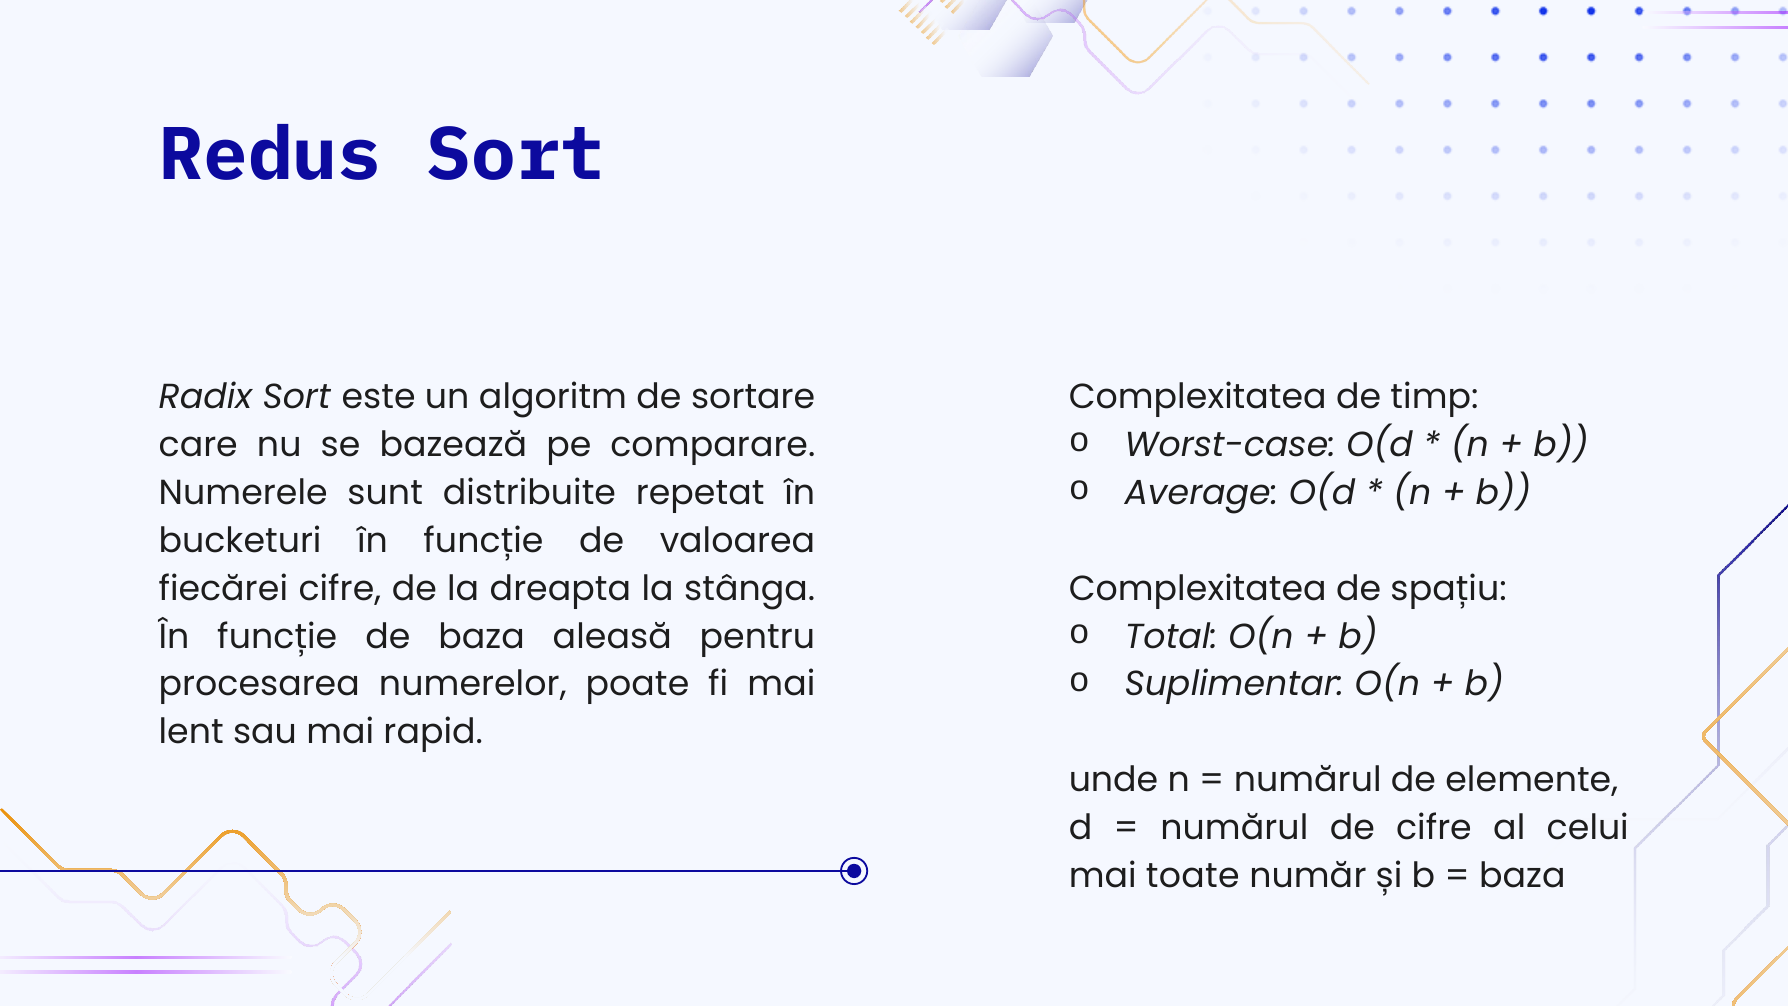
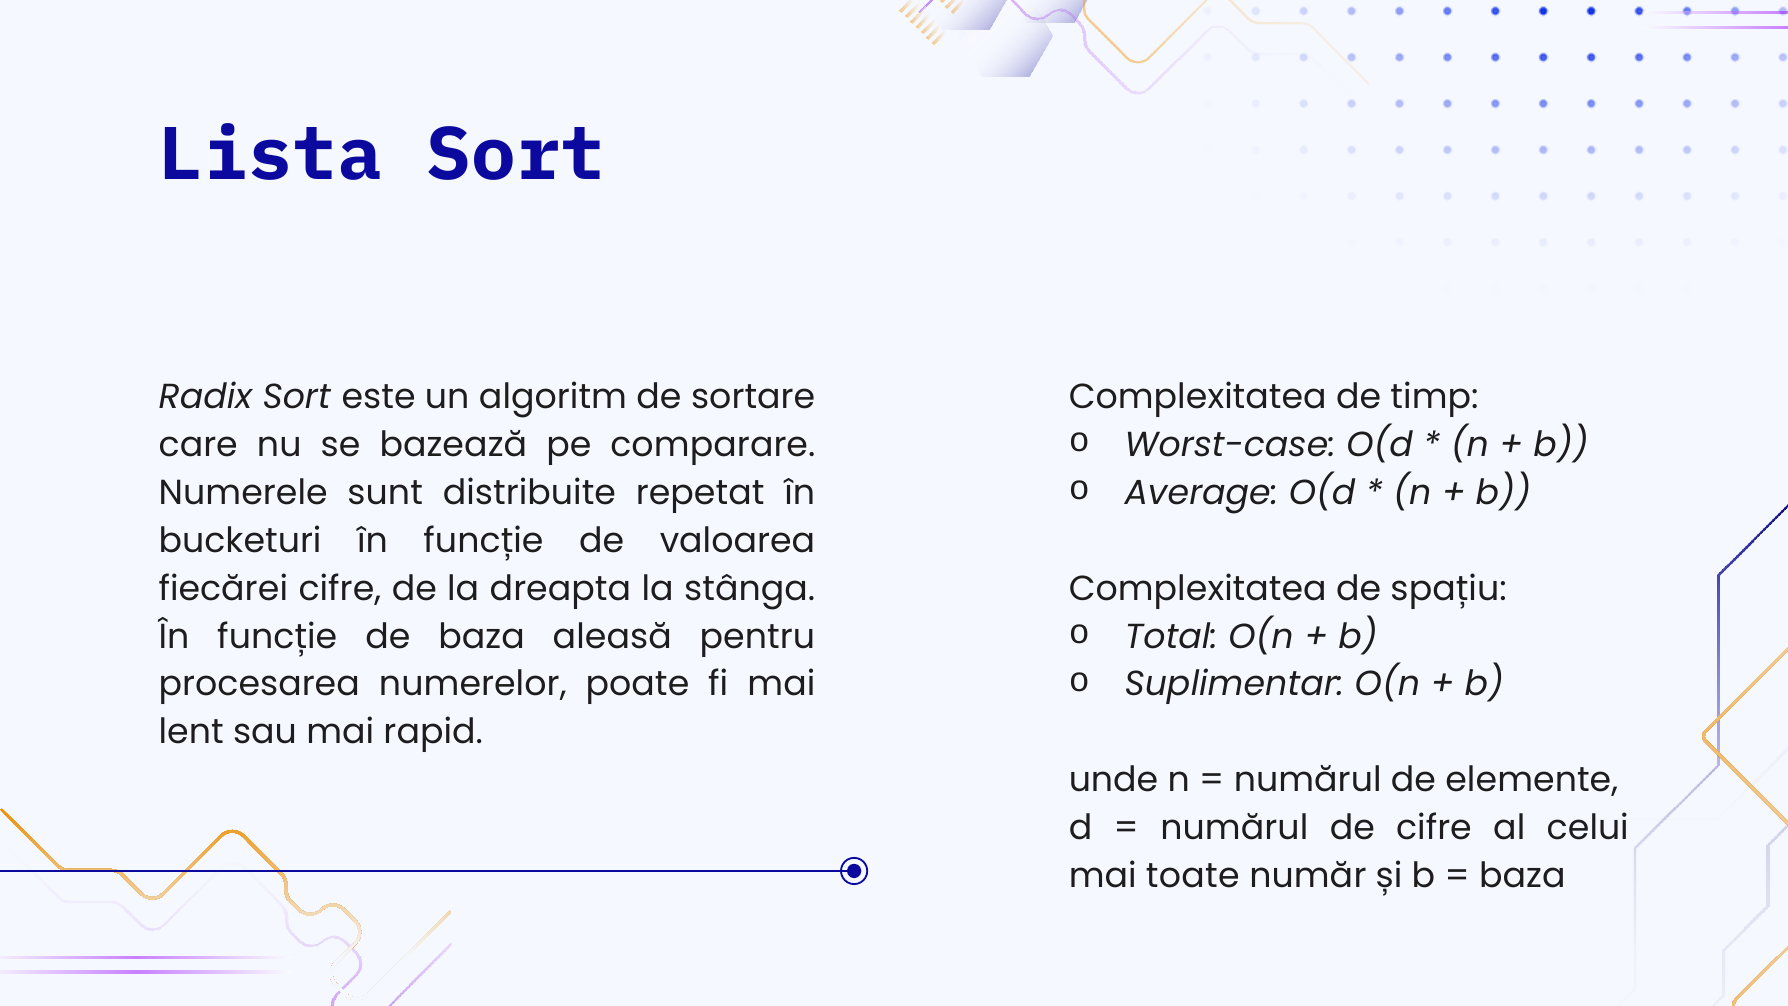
Redus: Redus -> Lista (270, 155)
